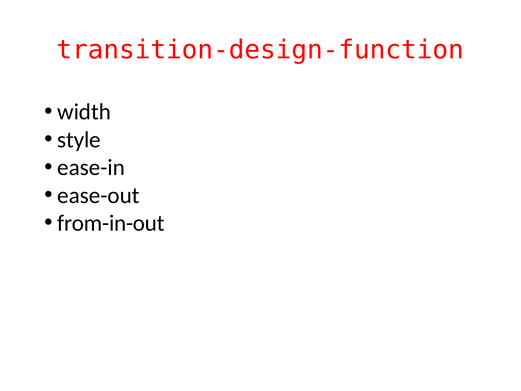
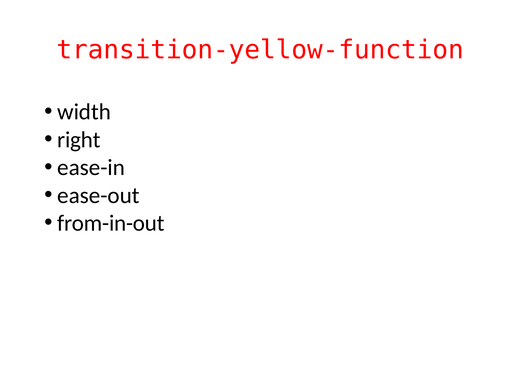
transition-design-function: transition-design-function -> transition-yellow-function (260, 50)
style: style -> right (79, 140)
